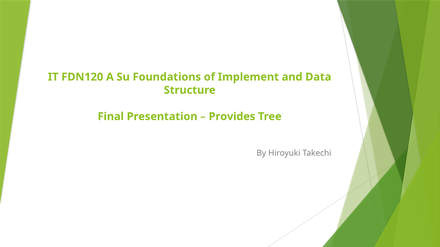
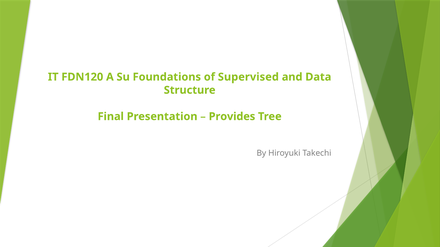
Implement: Implement -> Supervised (248, 77)
